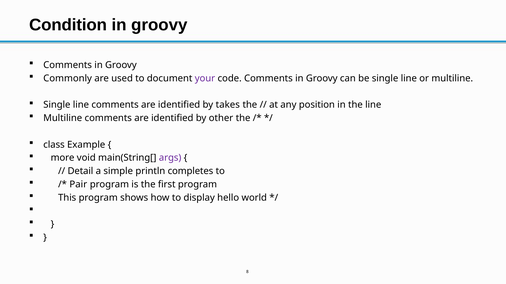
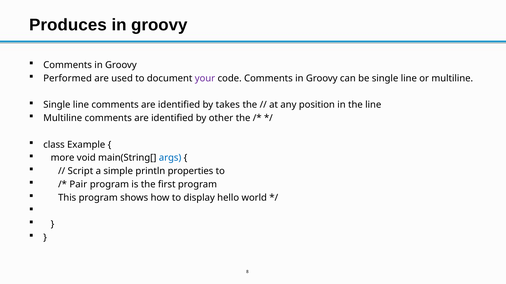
Condition: Condition -> Produces (68, 25)
Commonly: Commonly -> Performed (68, 78)
args colour: purple -> blue (170, 158)
Detail: Detail -> Script (80, 171)
completes: completes -> properties (190, 171)
